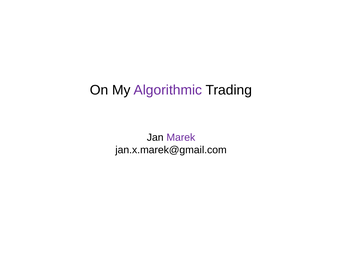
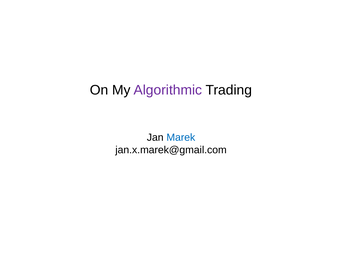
Marek colour: purple -> blue (181, 138)
